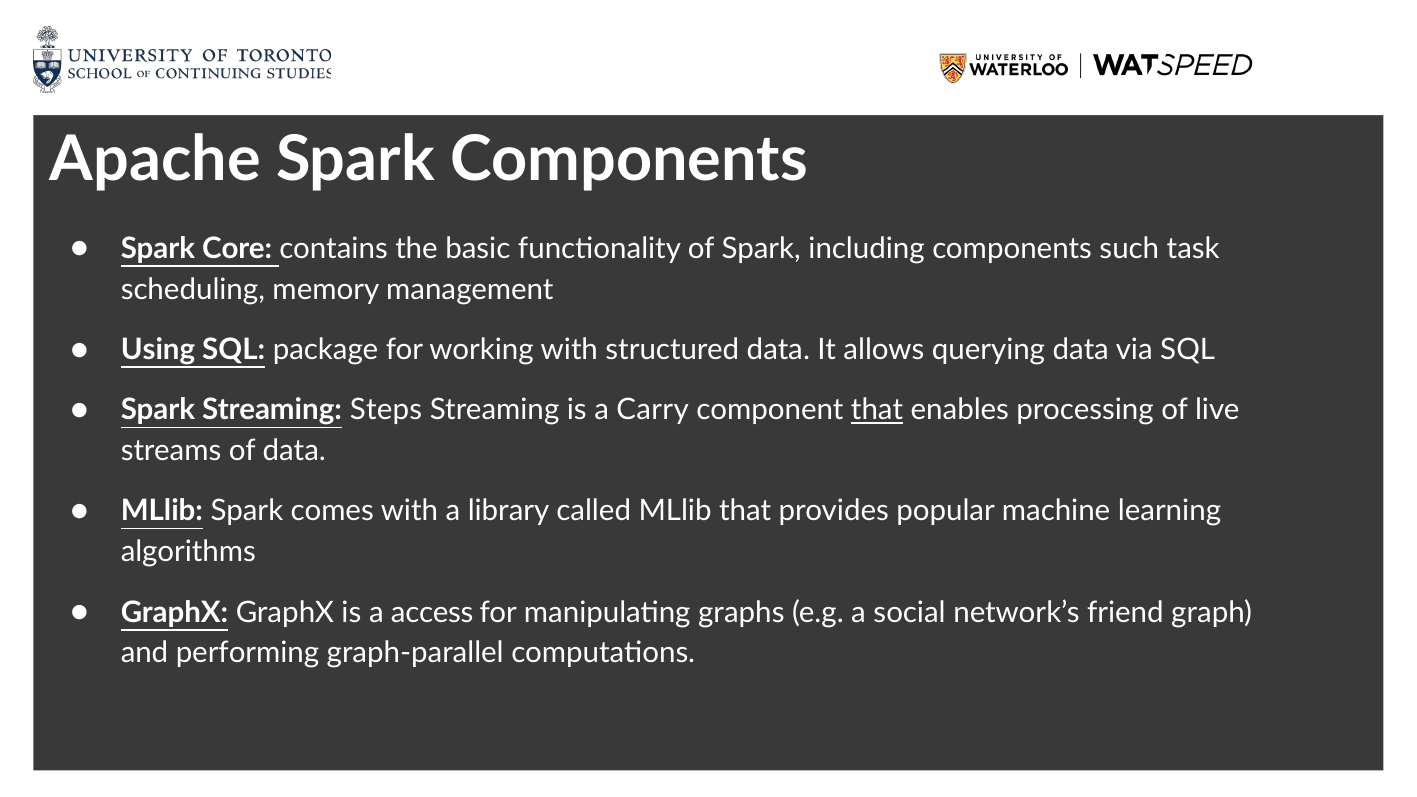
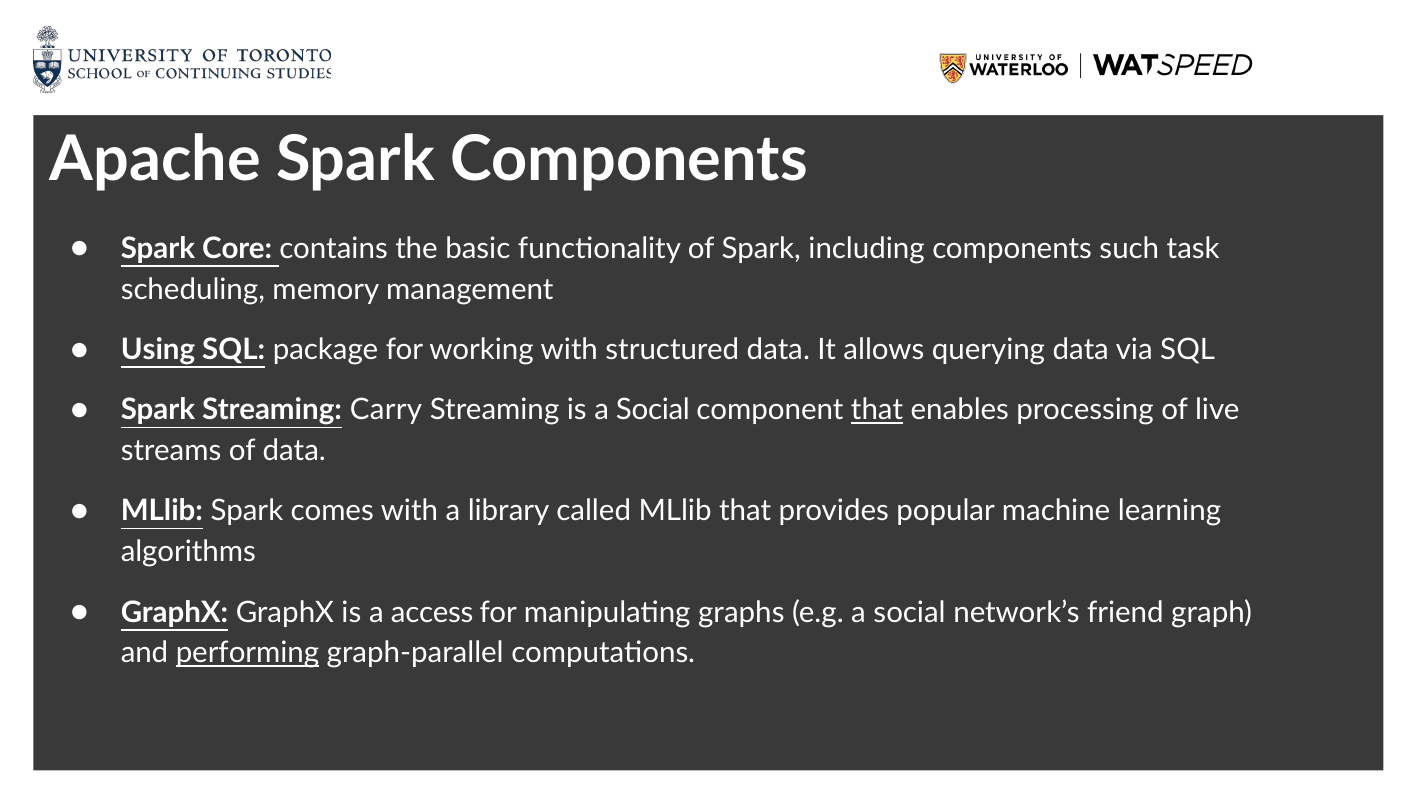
Steps: Steps -> Carry (386, 410)
is a Carry: Carry -> Social (653, 410)
performing underline: none -> present (247, 653)
